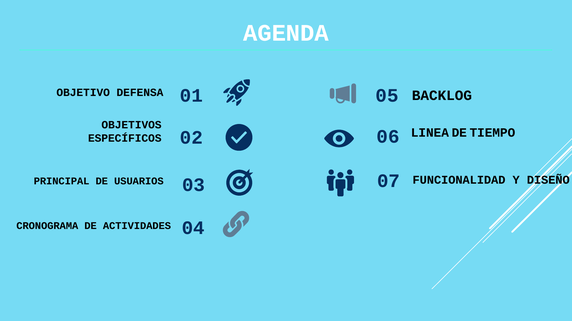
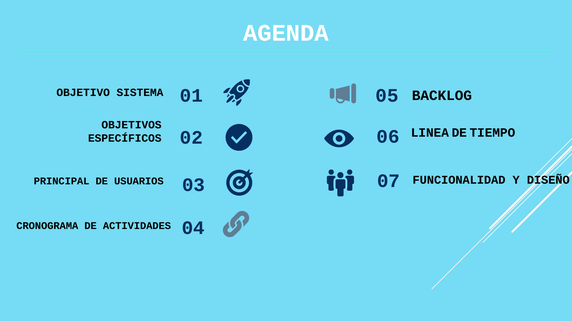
DEFENSA: DEFENSA -> SISTEMA (140, 93)
